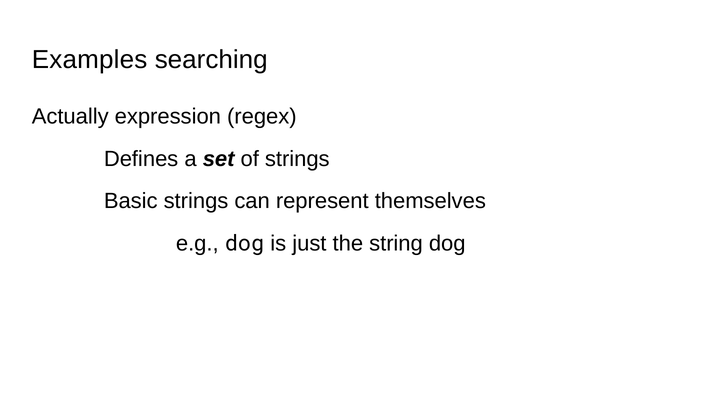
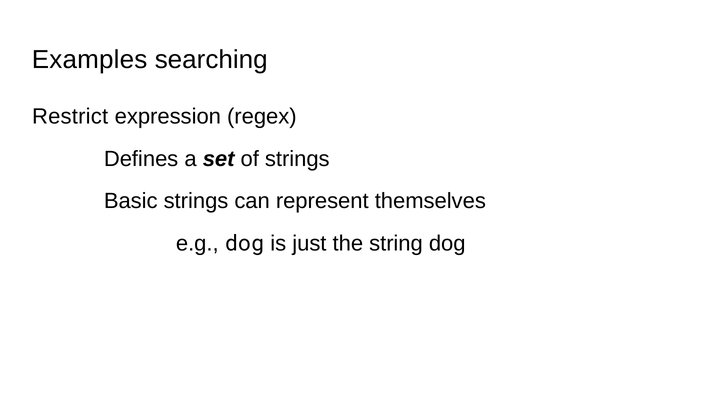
Actually: Actually -> Restrict (70, 117)
